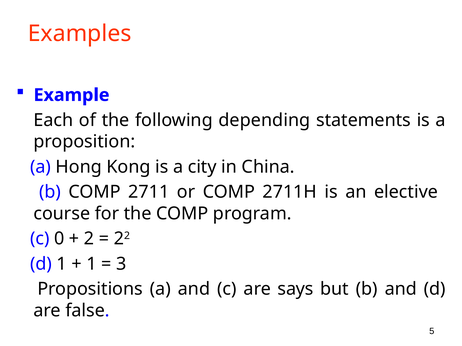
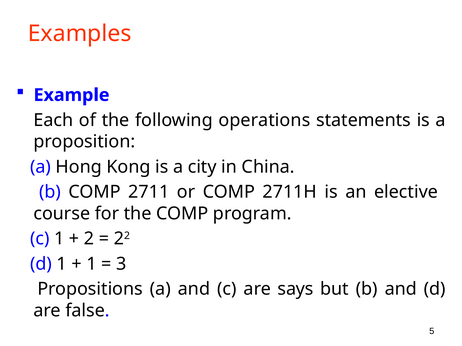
depending: depending -> operations (264, 120)
c 0: 0 -> 1 (59, 239)
